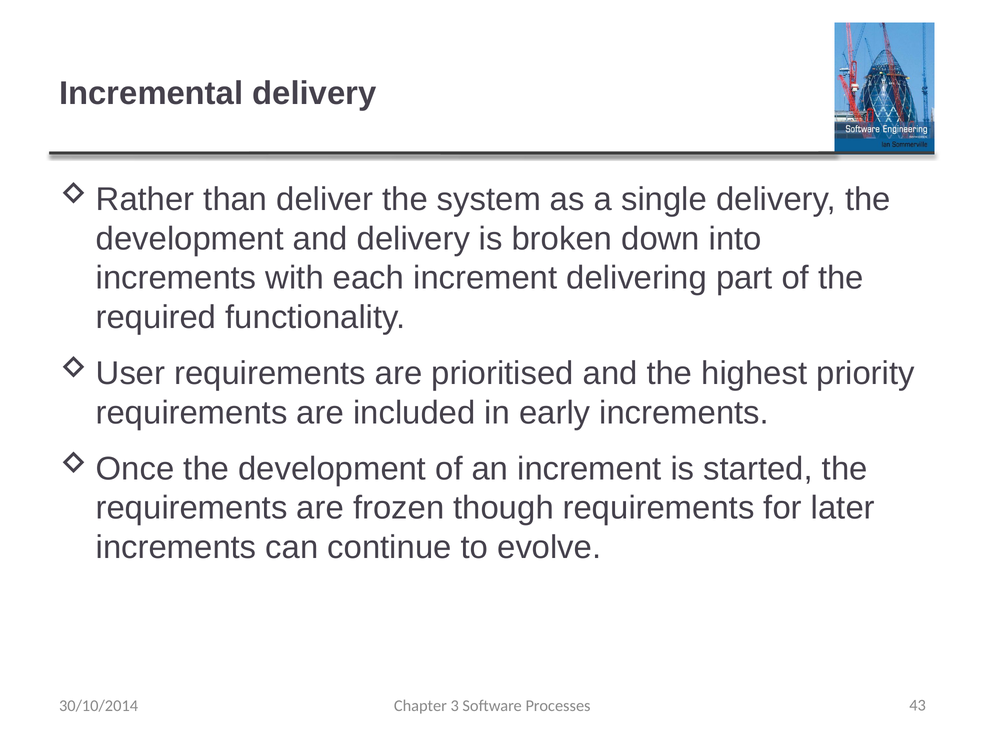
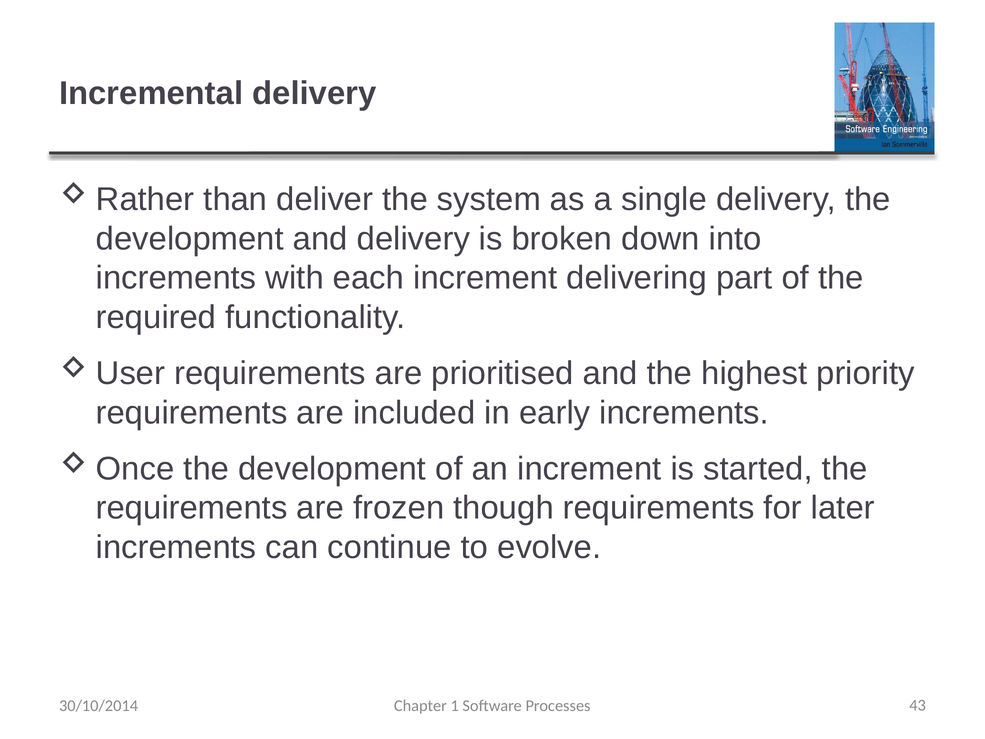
3: 3 -> 1 (455, 705)
